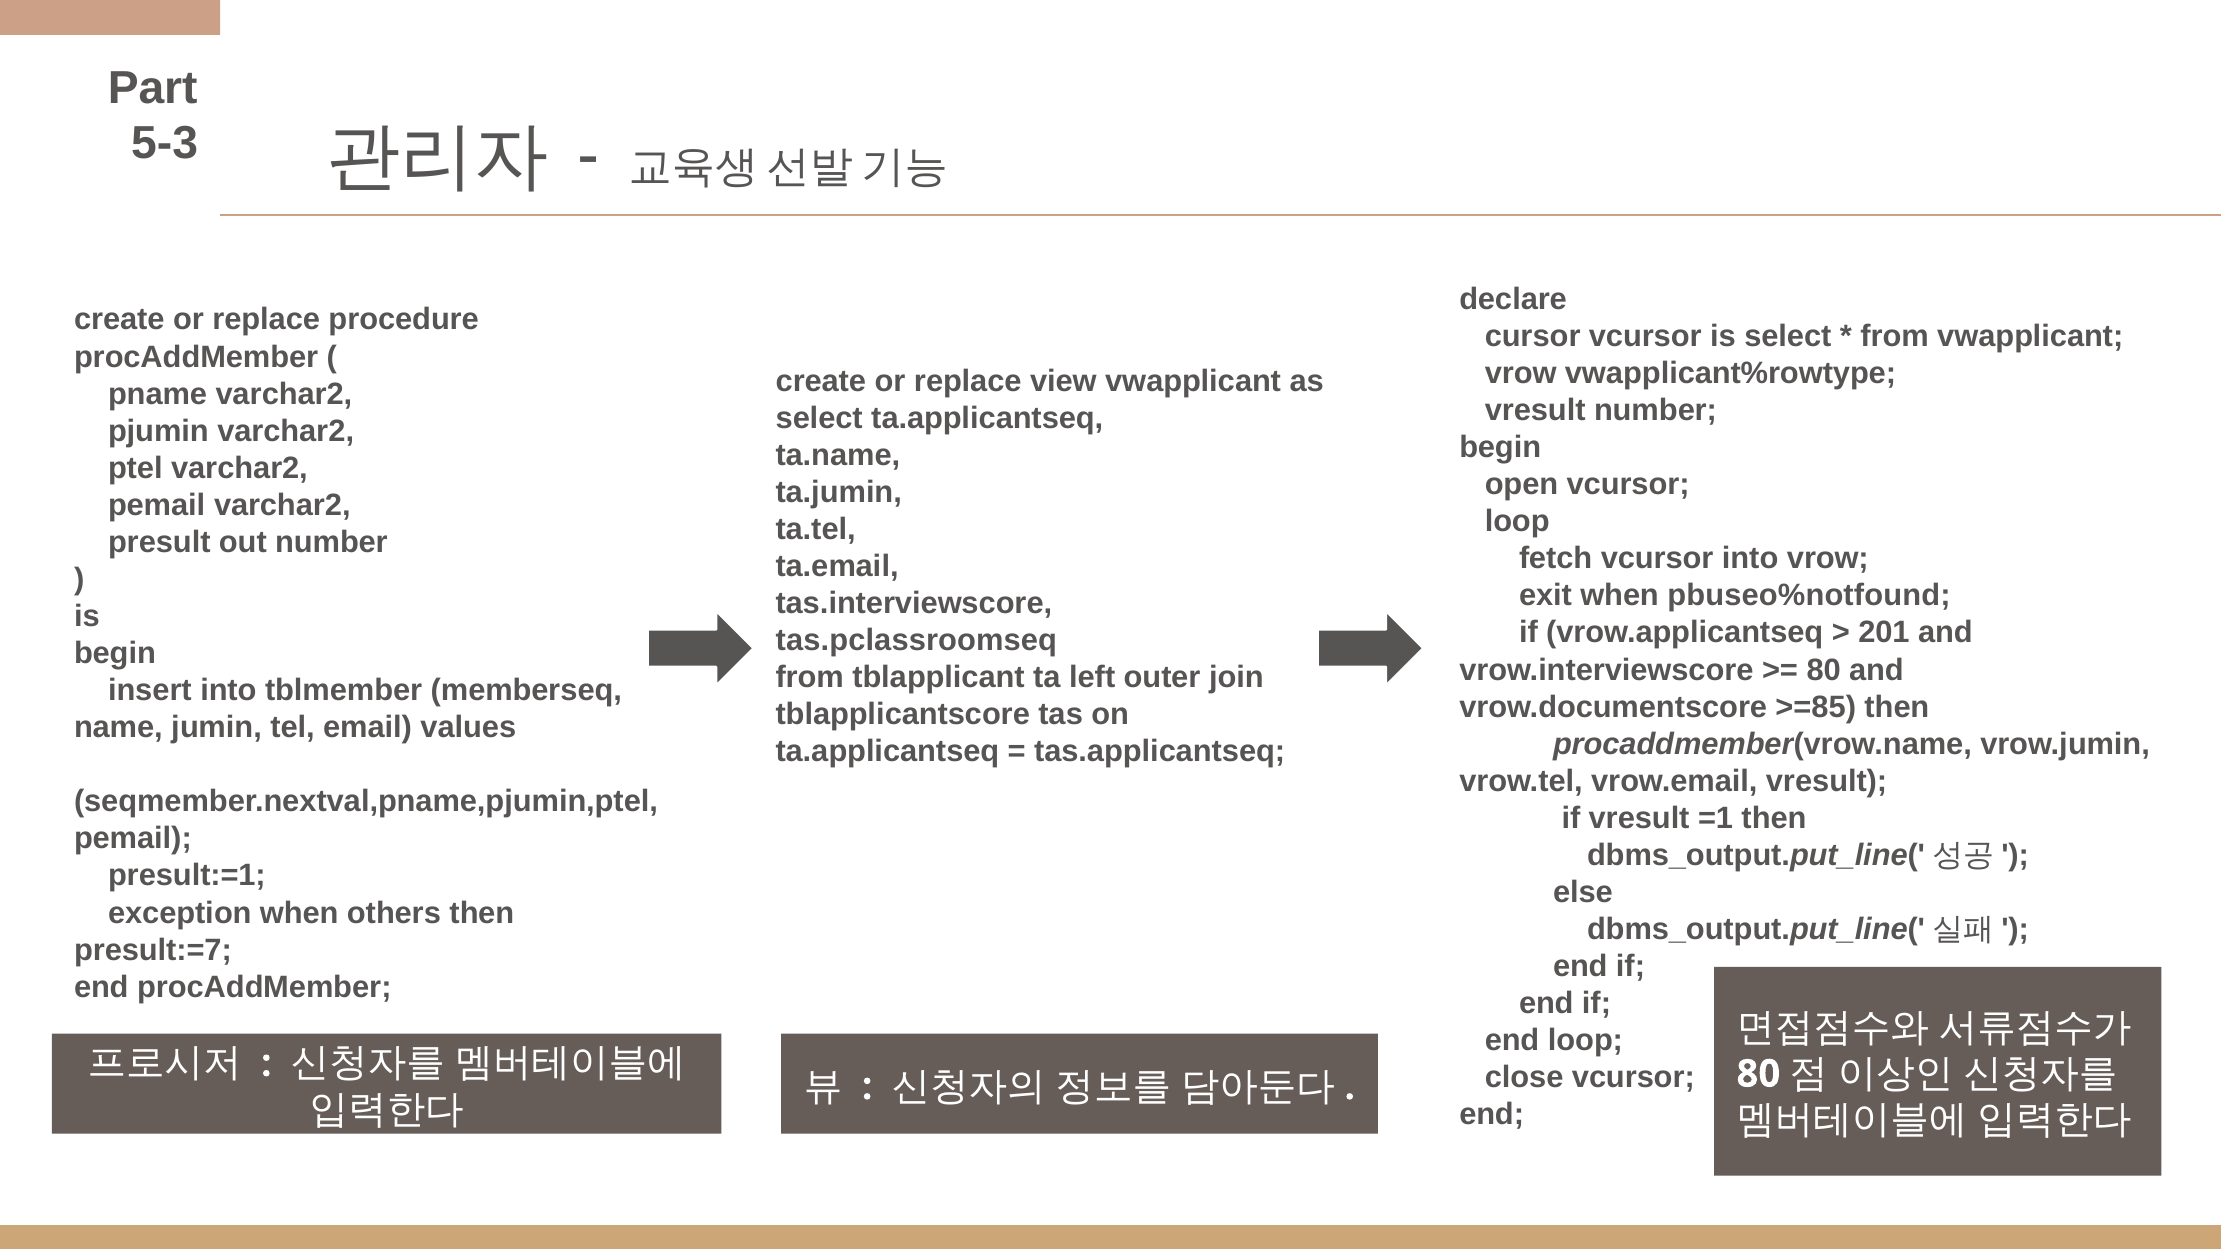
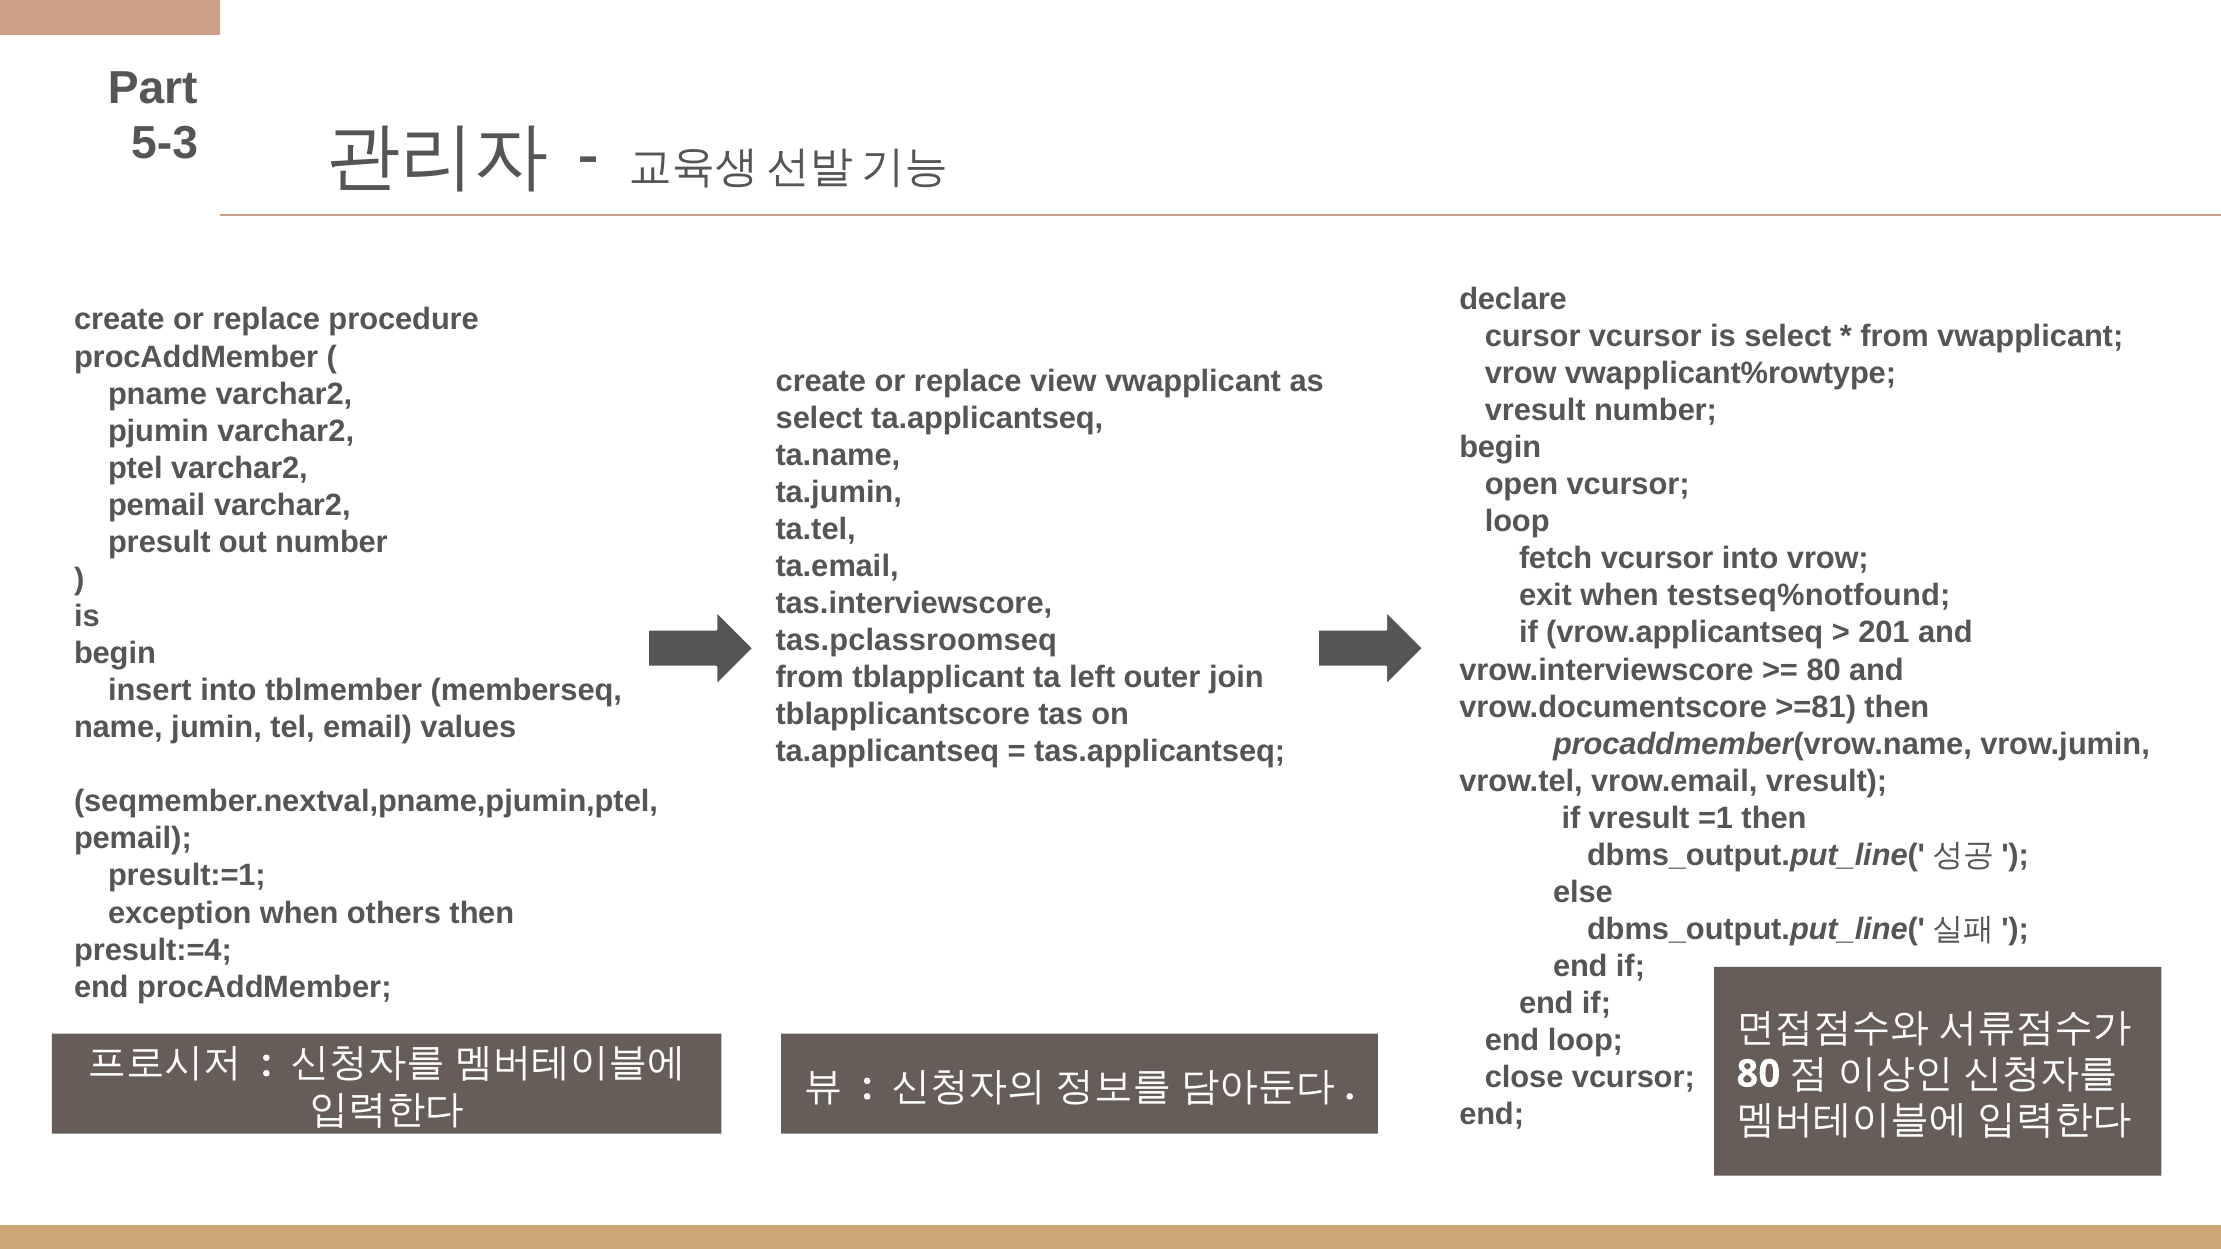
pbuseo%notfound: pbuseo%notfound -> testseq%notfound (1809, 596)
>=85: >=85 -> >=81 (1816, 707)
presult:=7: presult:=7 -> presult:=4 (153, 950)
